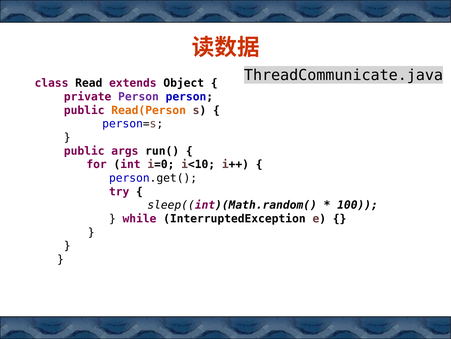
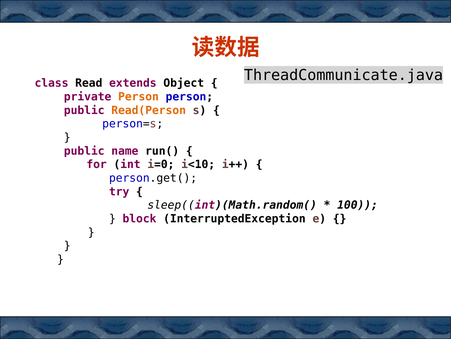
Person colour: purple -> orange (139, 97)
args: args -> name (125, 151)
while: while -> block (139, 218)
